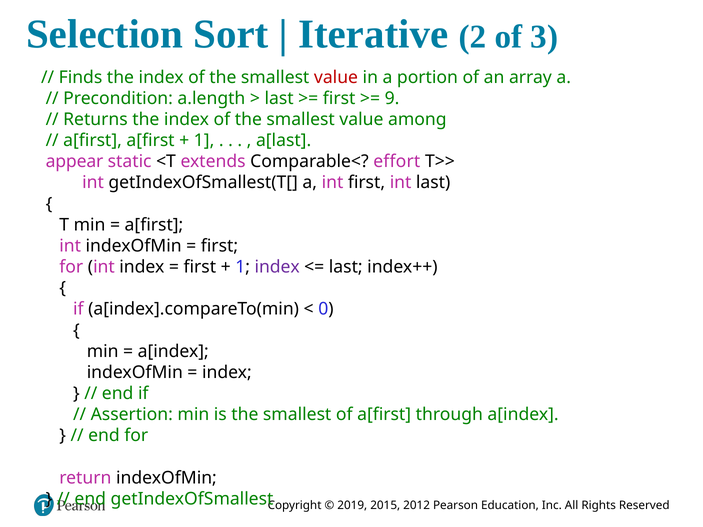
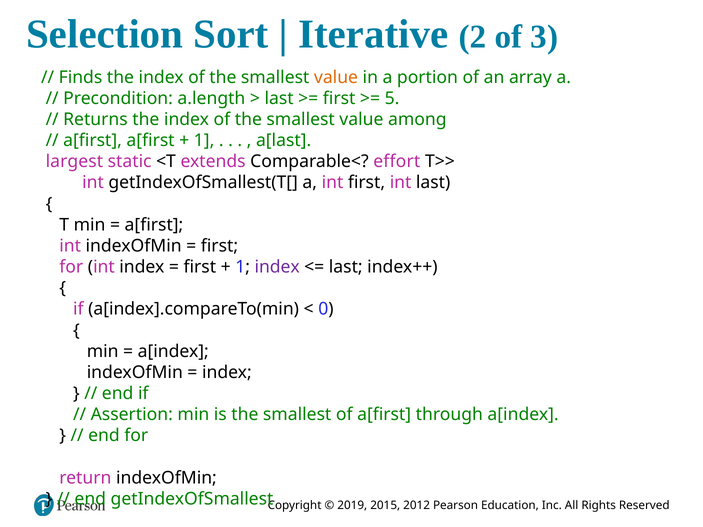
value colour: red -> orange (336, 77)
9: 9 -> 5 (392, 98)
appear: appear -> largest (74, 162)
